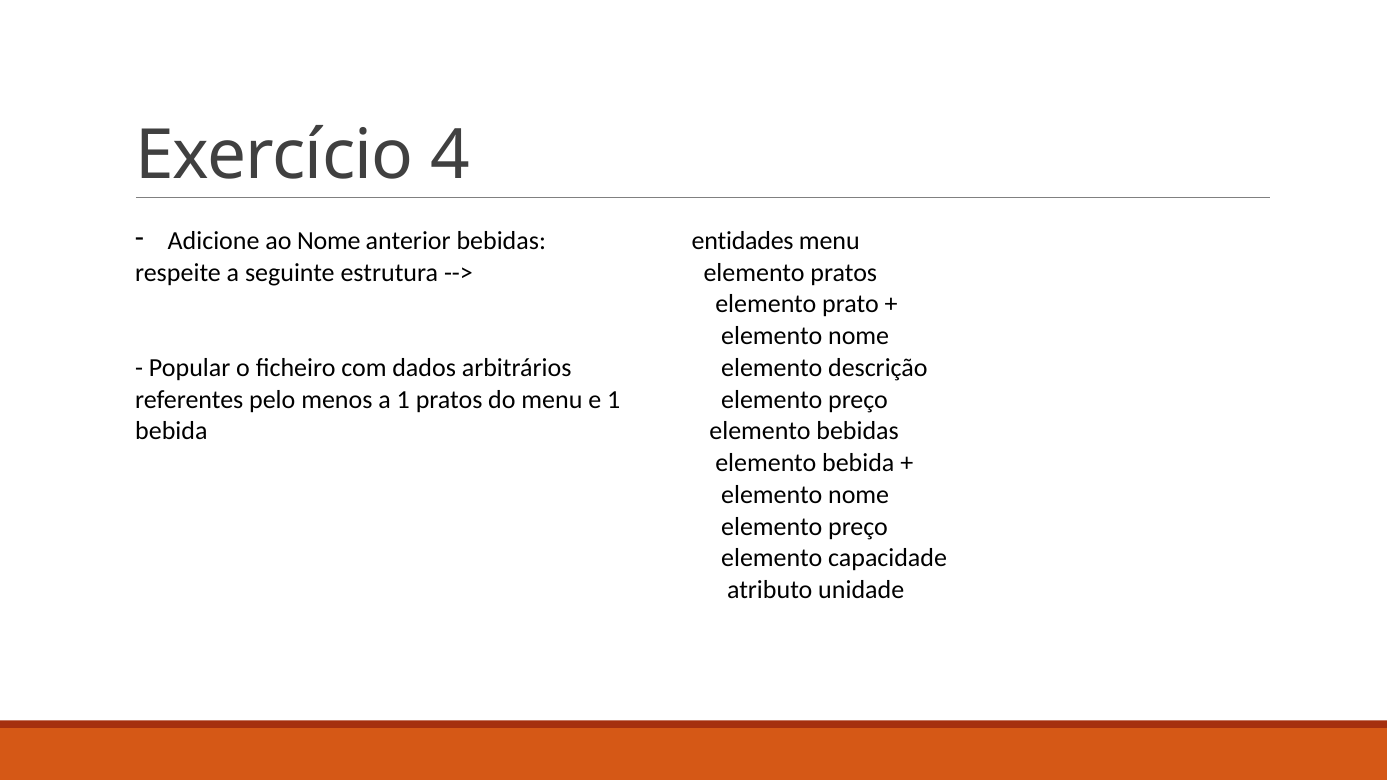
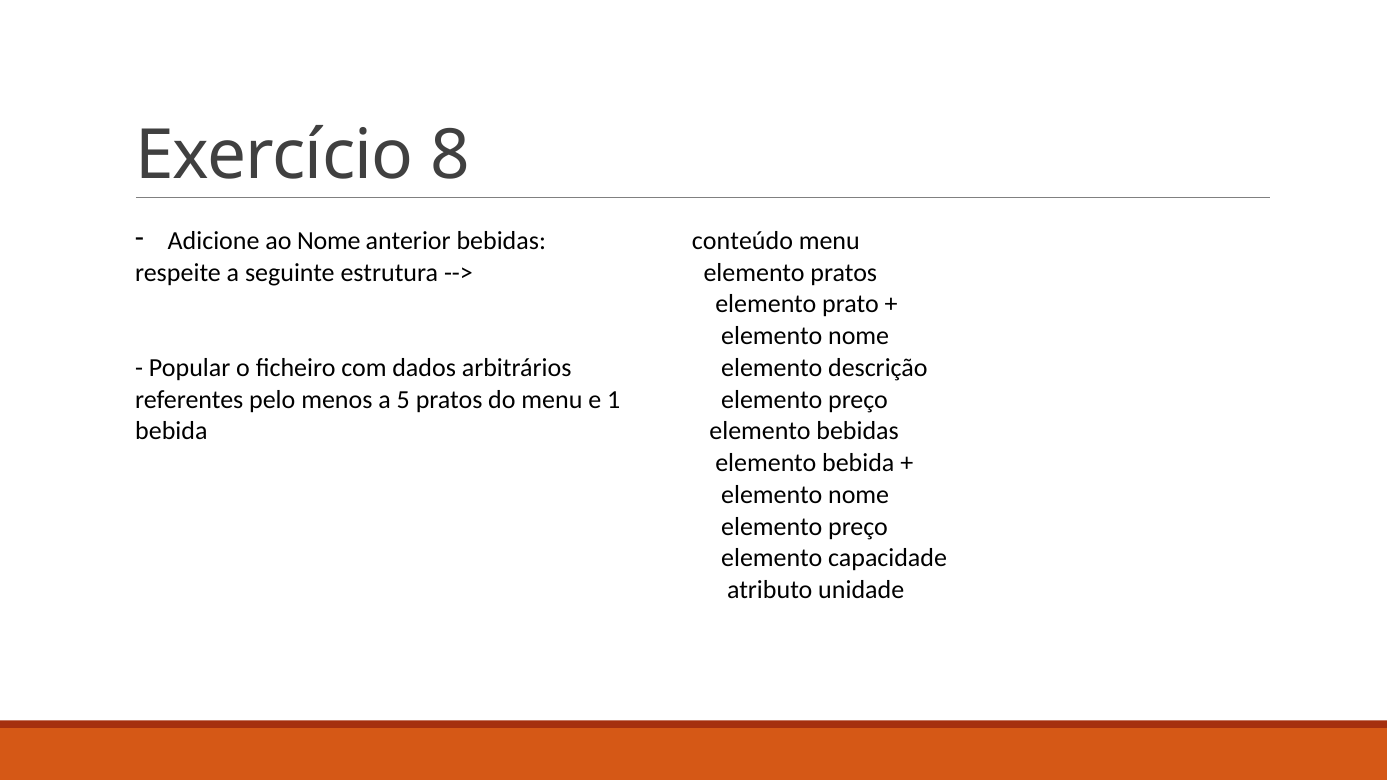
4: 4 -> 8 (450, 155)
entidades: entidades -> conteúdo (742, 241)
a 1: 1 -> 5 (403, 400)
